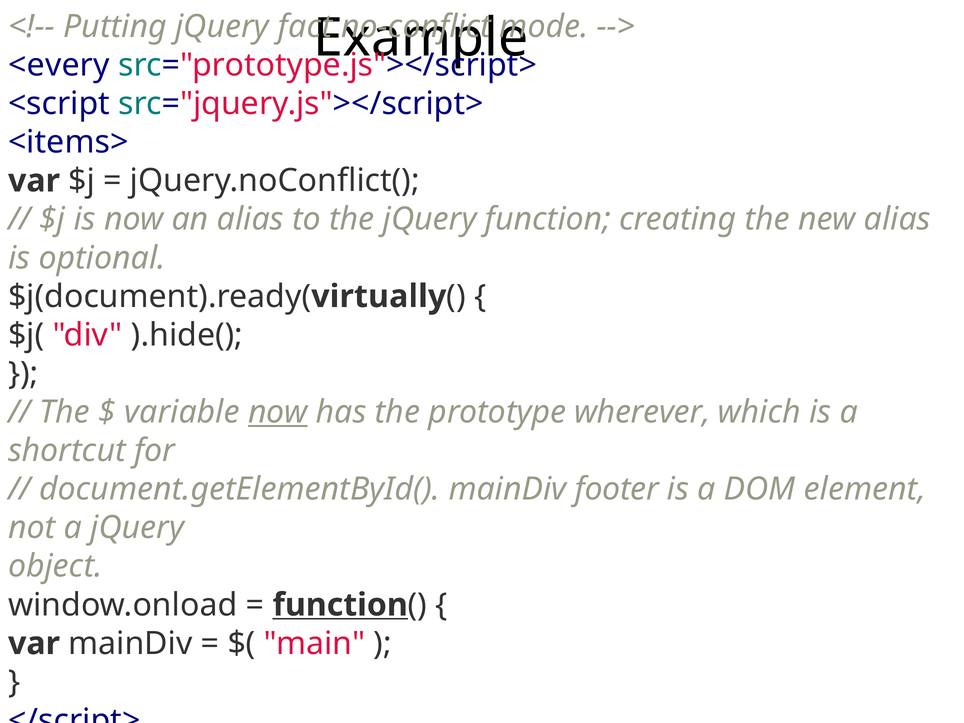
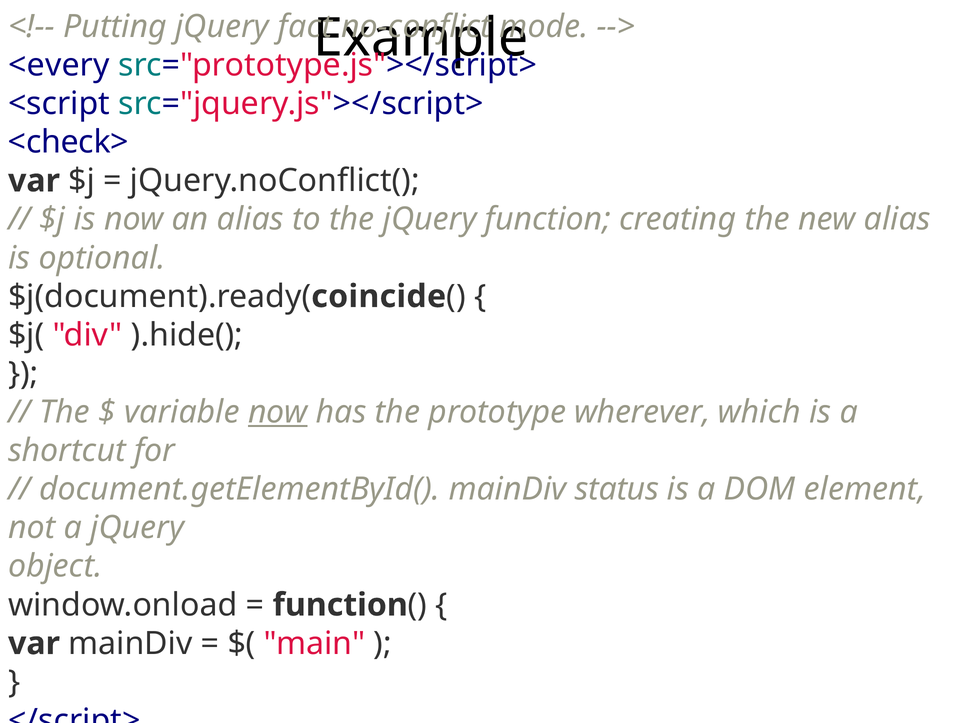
<items>: <items> -> <check> (68, 142)
virtually: virtually -> coincide (379, 296)
footer: footer -> status (617, 489)
function underline: present -> none (340, 605)
